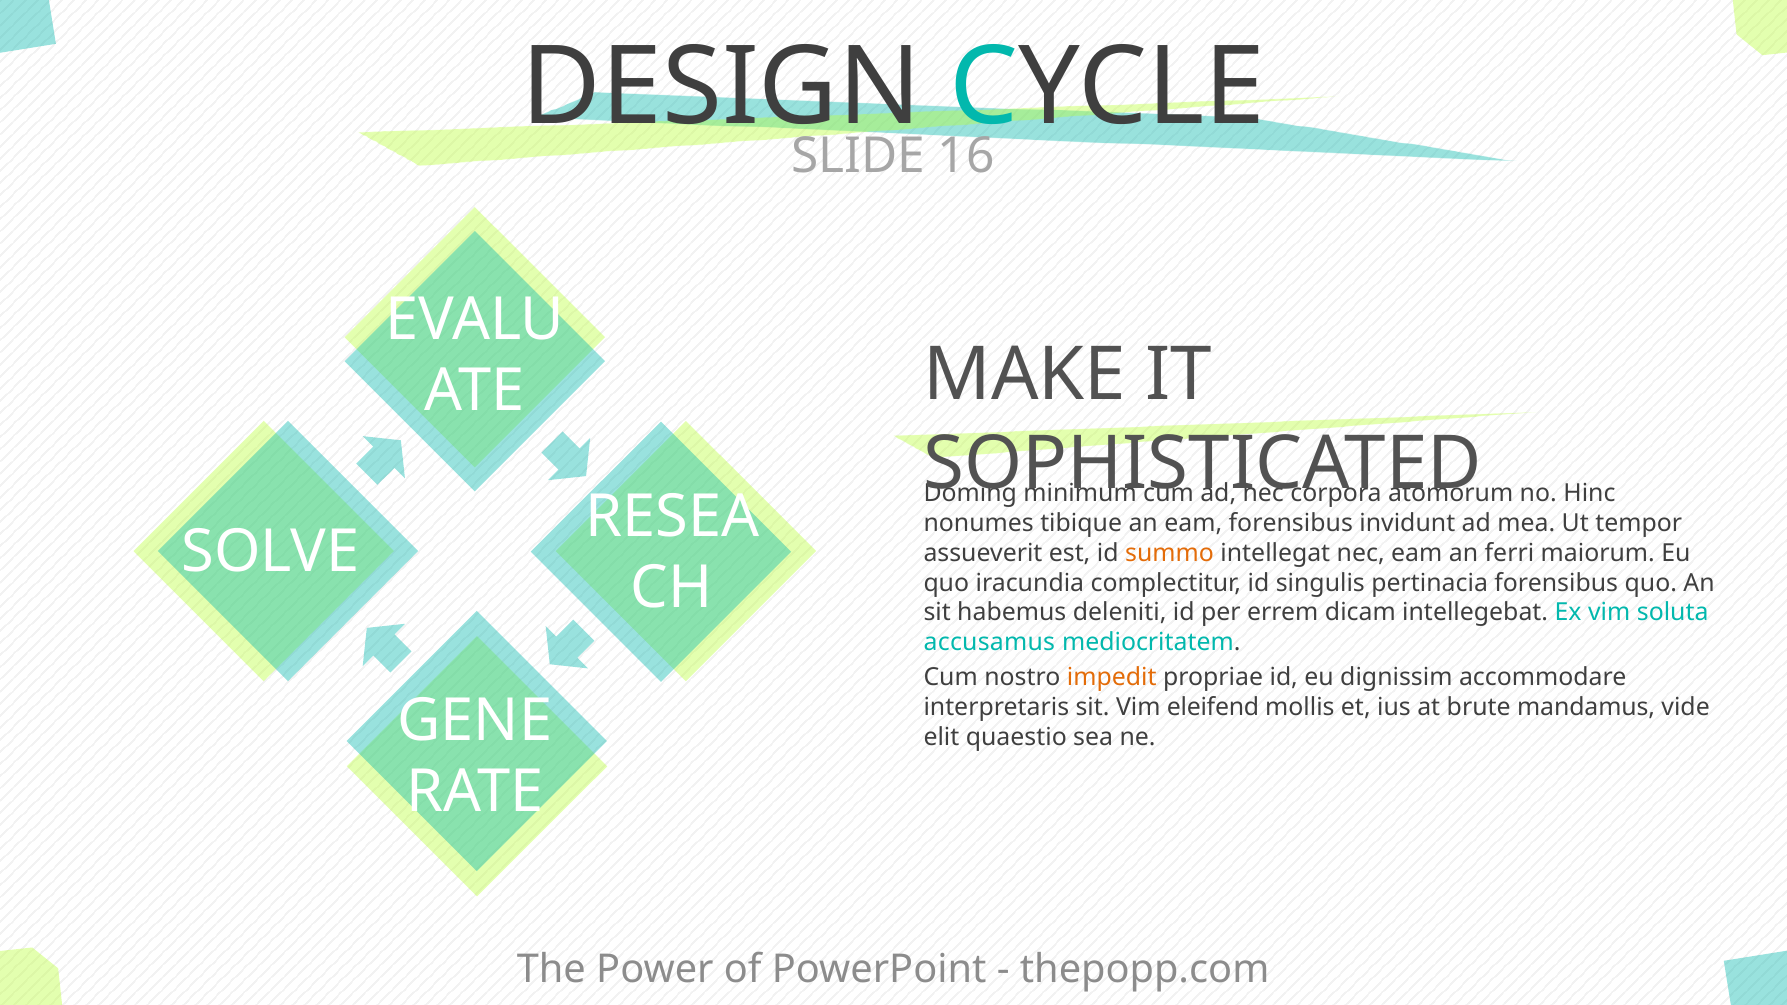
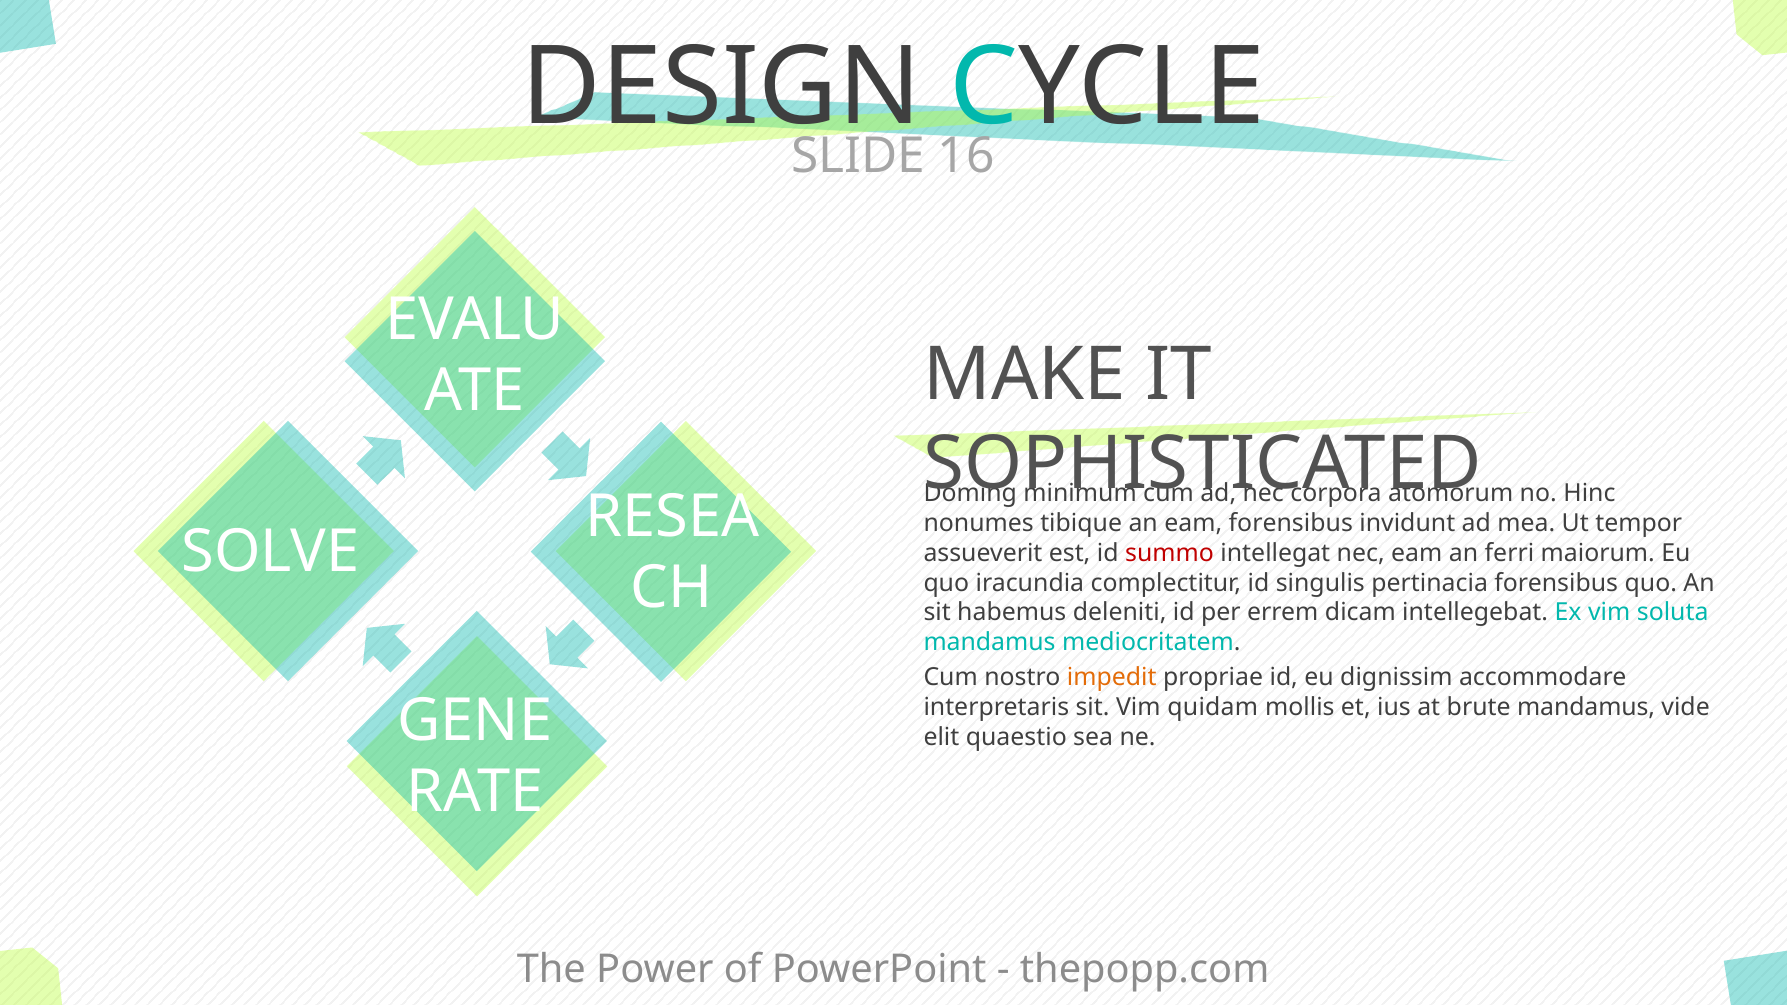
summo colour: orange -> red (1169, 553)
accusamus: accusamus -> mandamus (990, 643)
eleifend: eleifend -> quidam (1213, 707)
